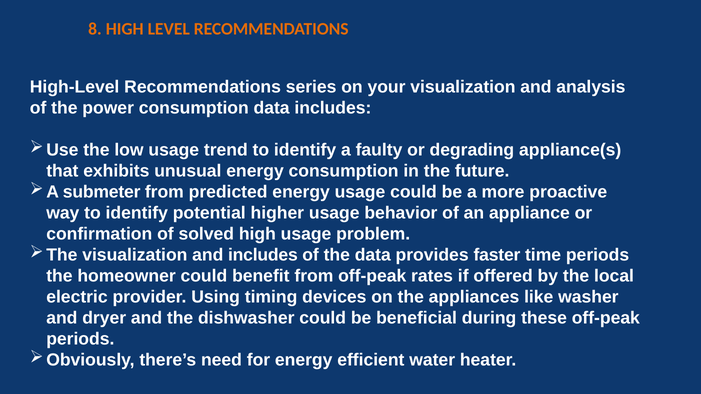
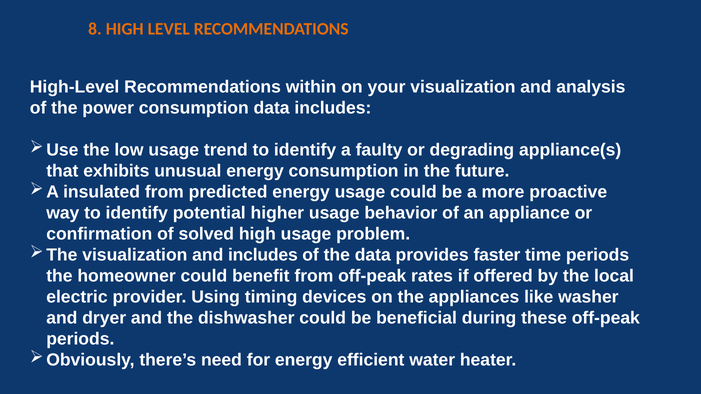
series: series -> within (311, 87)
submeter: submeter -> insulated (102, 192)
